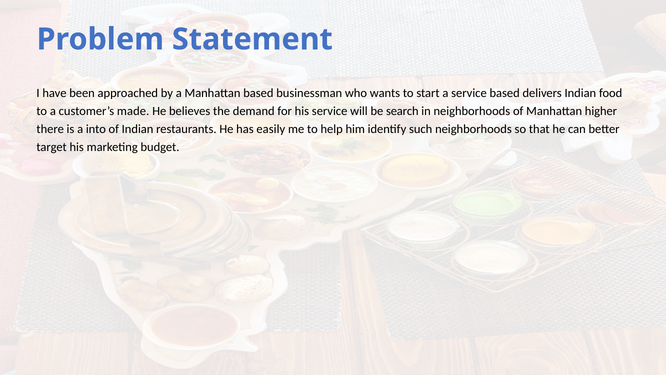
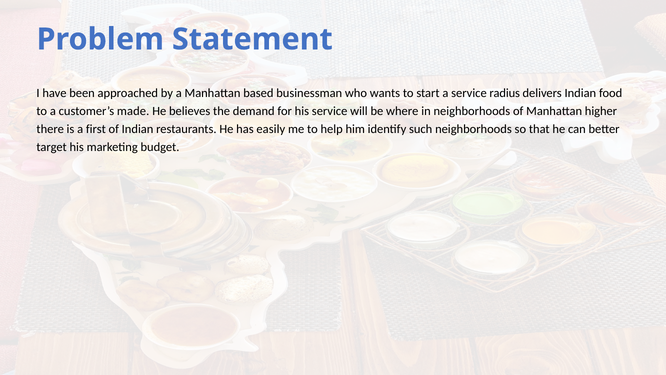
service based: based -> radius (505, 93)
search: search -> where (402, 111)
into: into -> first (96, 129)
